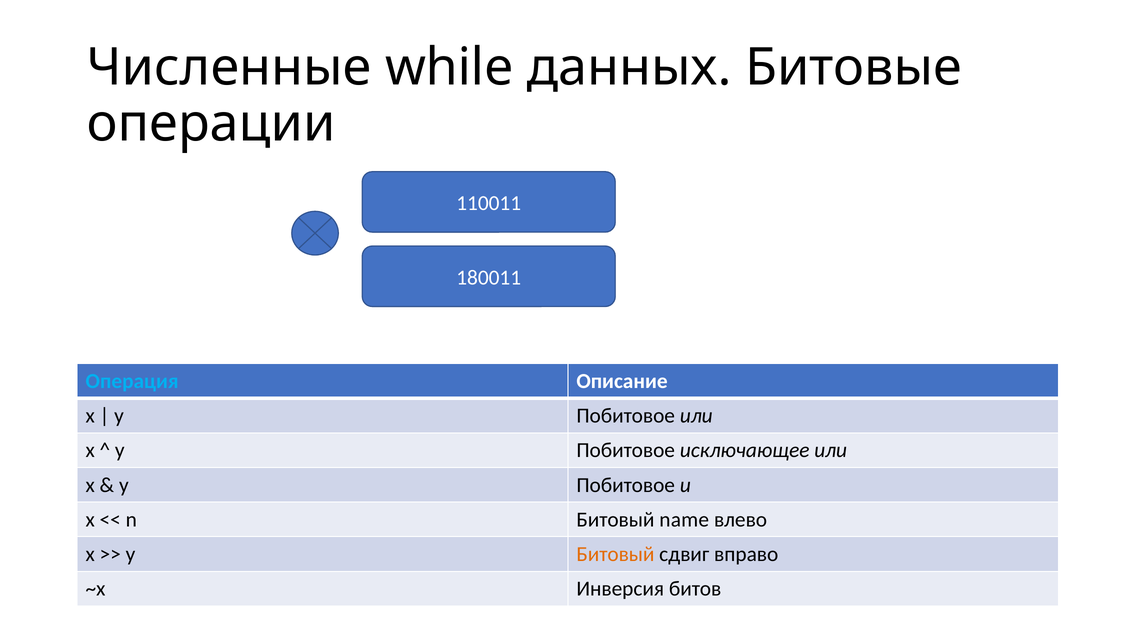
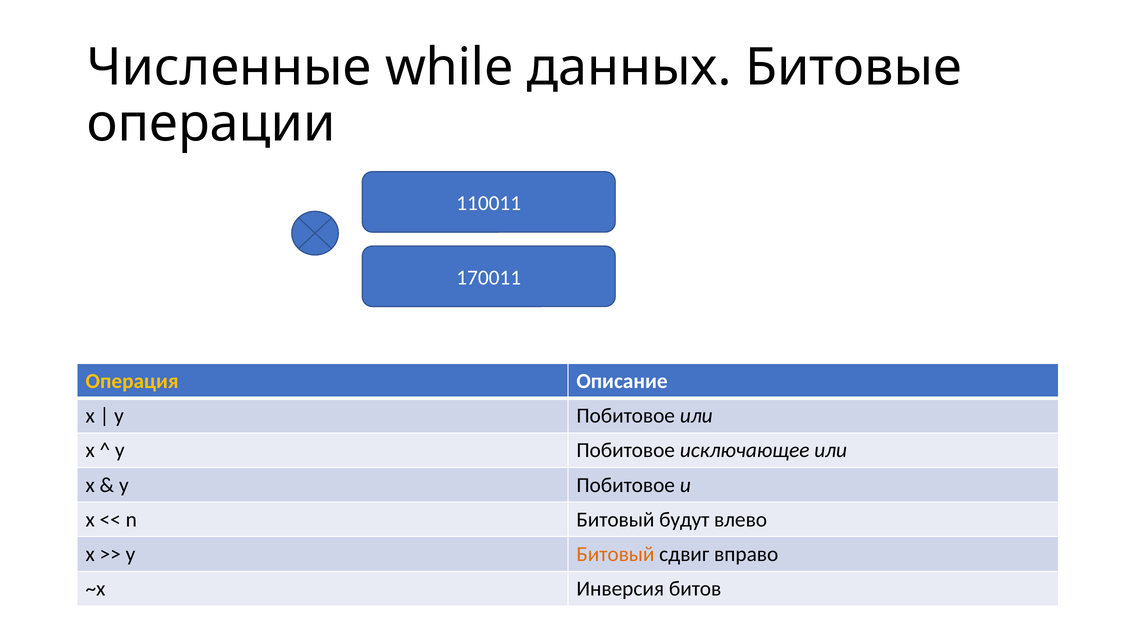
180011: 180011 -> 170011 (489, 278)
Операция colour: light blue -> yellow (132, 381)
name: name -> будут (684, 520)
